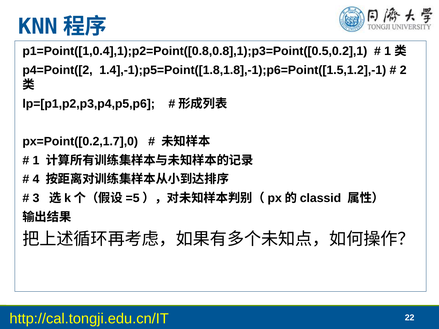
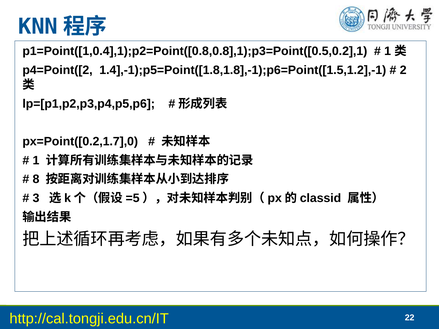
4: 4 -> 8 (36, 179)
